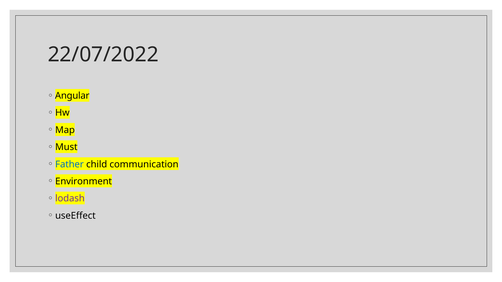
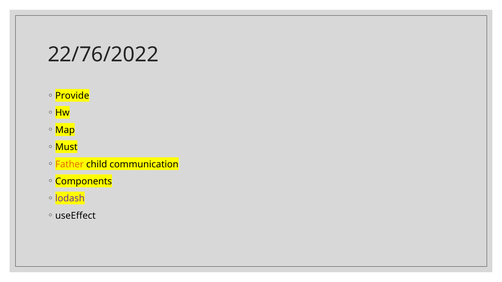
22/07/2022: 22/07/2022 -> 22/76/2022 (103, 55)
Angular: Angular -> Provide (72, 96)
Father colour: blue -> orange (69, 164)
Environment: Environment -> Components (84, 182)
